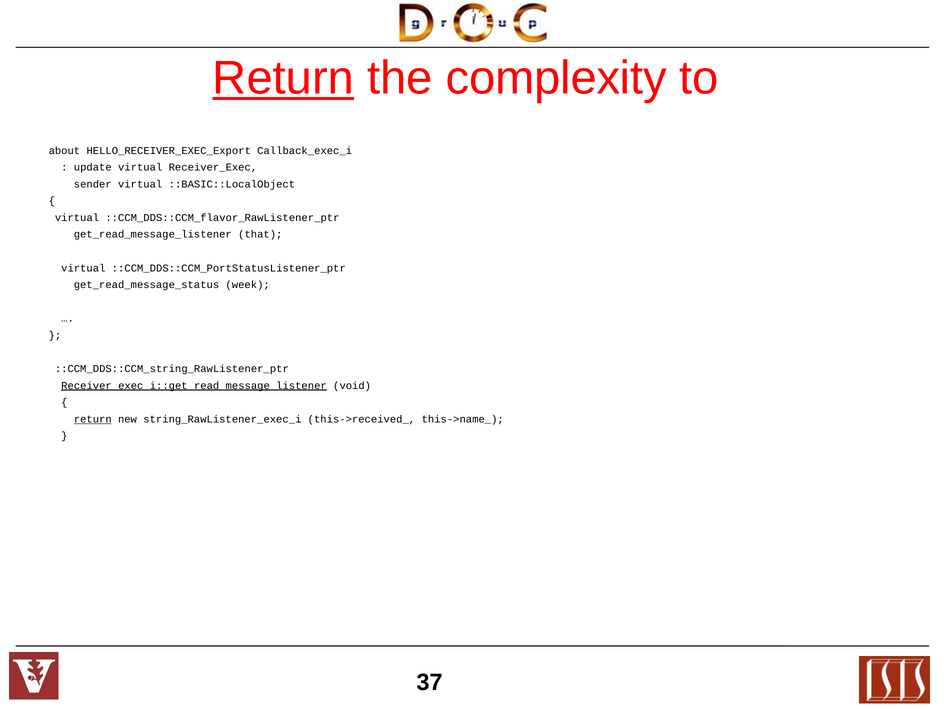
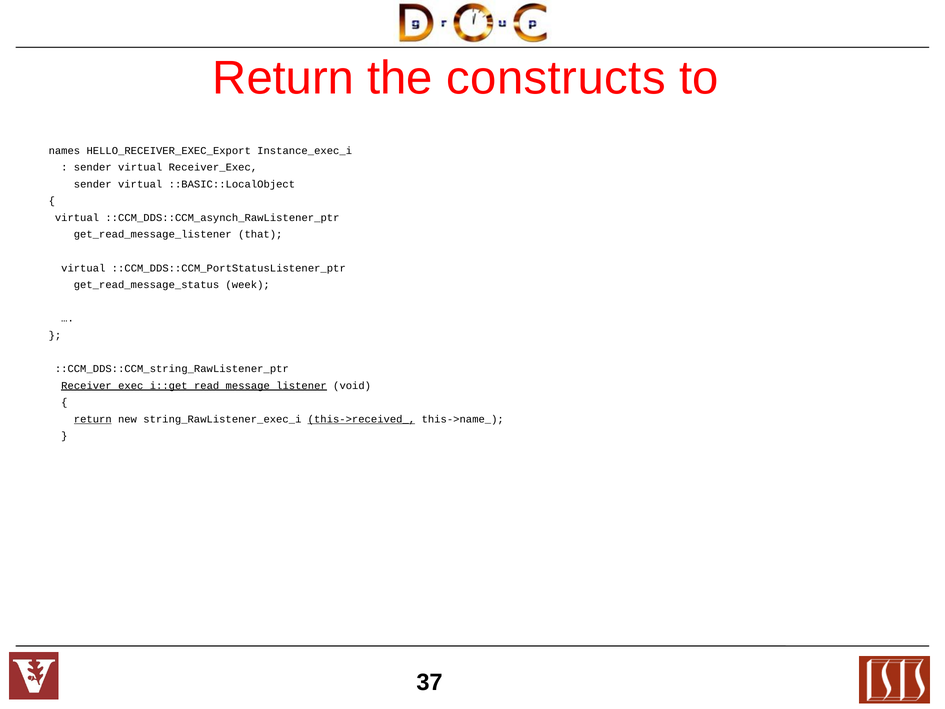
Return underline: present -> none (283, 78)
complexity: complexity -> constructs (556, 78)
about: about -> names (64, 150)
Callback_exec_i: Callback_exec_i -> Instance_exec_i (305, 150)
update: update -> sender (93, 167)
::CCM_DDS::CCM_flavor_RawListener_ptr: ::CCM_DDS::CCM_flavor_RawListener_ptr -> ::CCM_DDS::CCM_asynch_RawListener_ptr (222, 218)
this->received_ underline: none -> present (361, 419)
